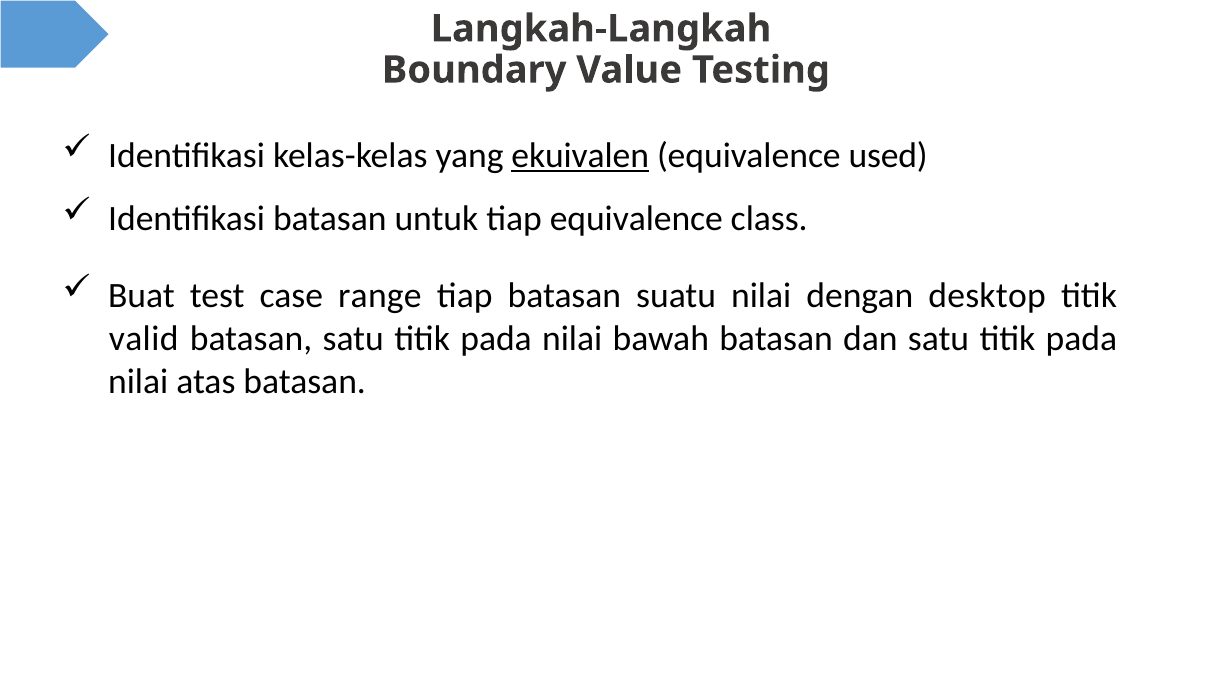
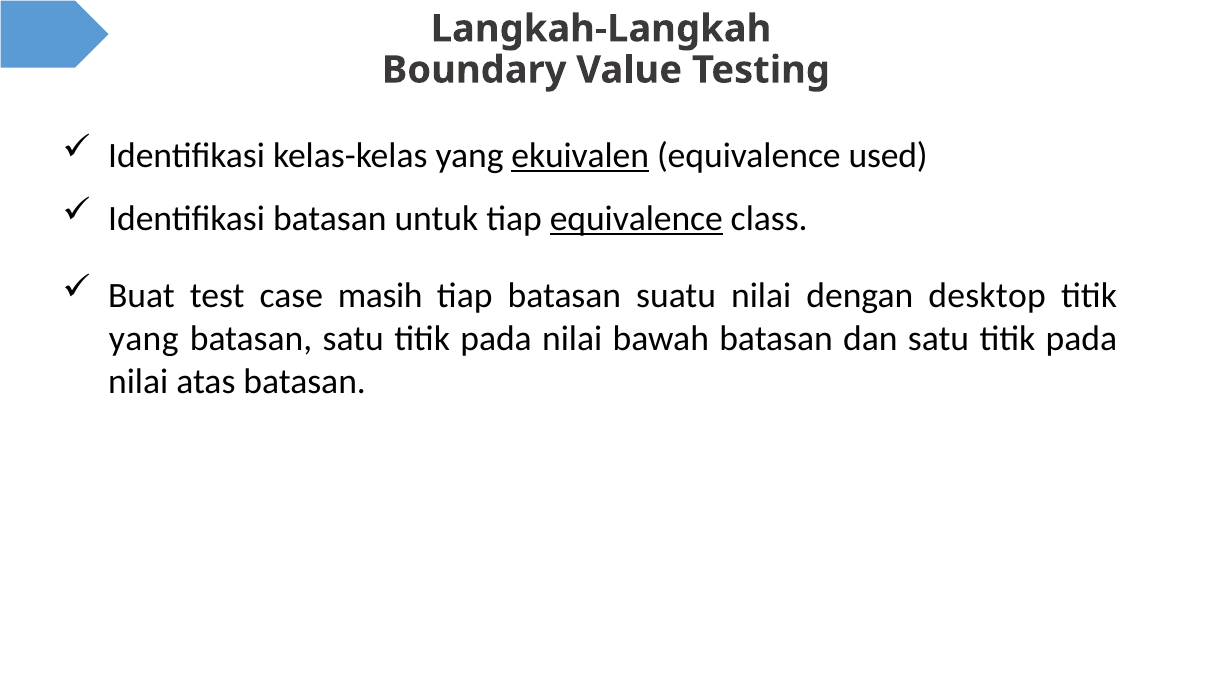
equivalence underline: none -> present (636, 219)
range: range -> masih (380, 296)
valid: valid -> yang (144, 338)
